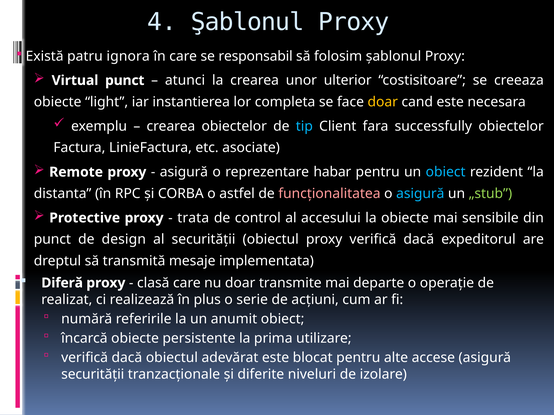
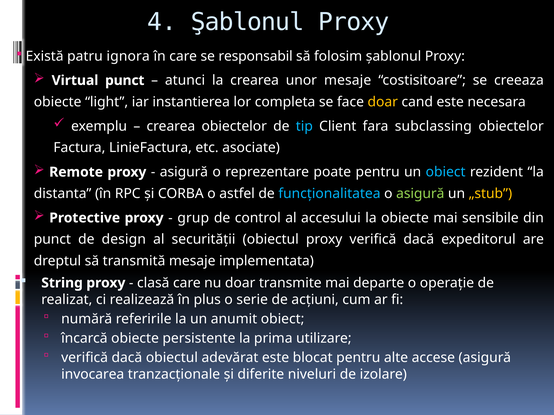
unor ulterior: ulterior -> mesaje (348, 81)
successfully: successfully -> subclassing (433, 126)
habar: habar -> poate (332, 172)
funcţionalitatea colour: pink -> light blue (329, 194)
asigură colour: light blue -> light green (420, 194)
„stub colour: light green -> yellow (490, 194)
trata: trata -> grup (193, 218)
Diferă: Diferă -> String (62, 283)
securităţii: securităţii -> invocarea (93, 375)
